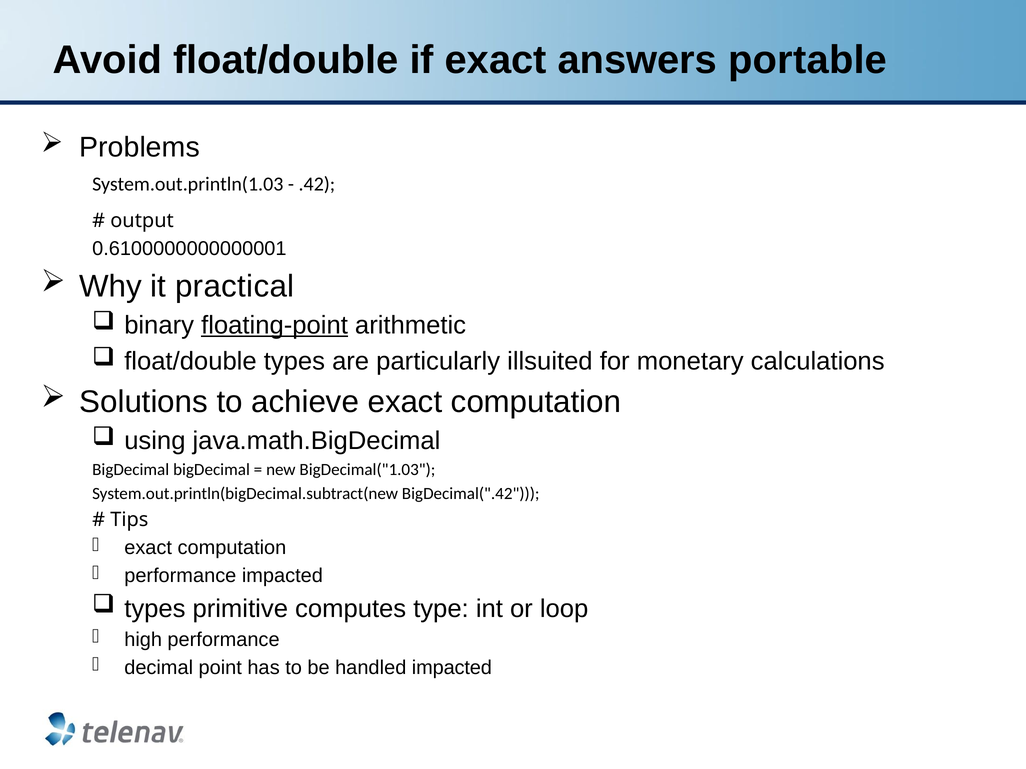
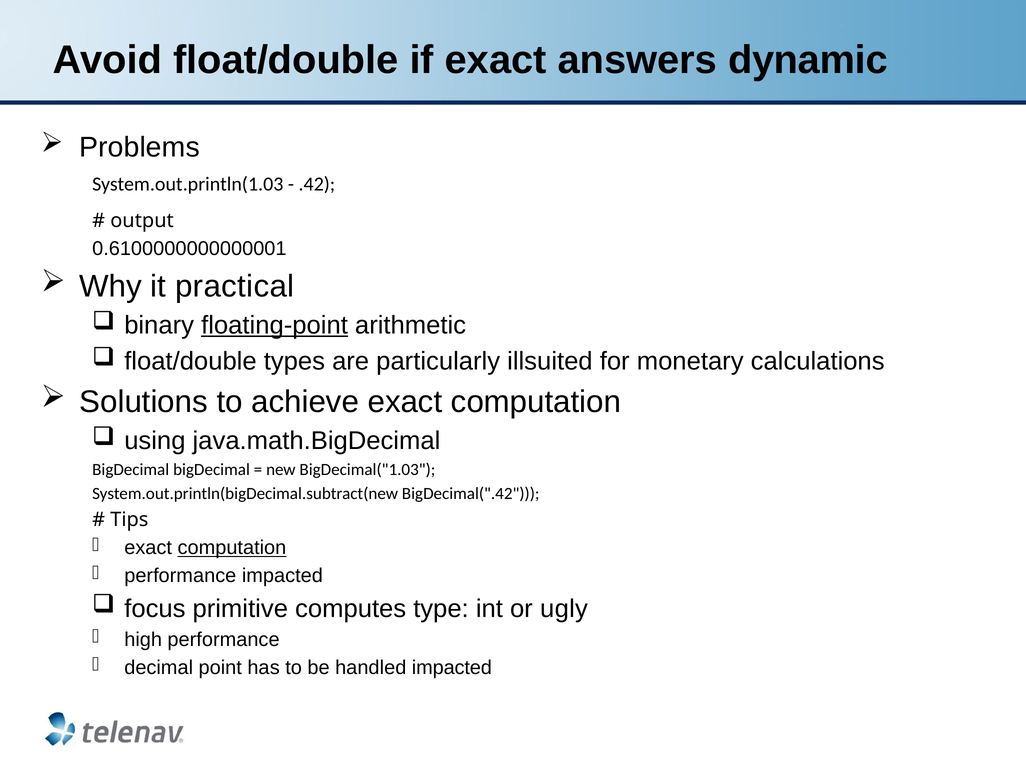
portable: portable -> dynamic (808, 60)
computation underline: none -> present (232, 548)
types: types -> focus (155, 609)
loop: loop -> ugly (564, 609)
